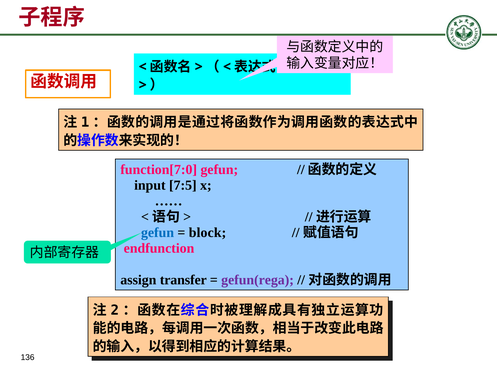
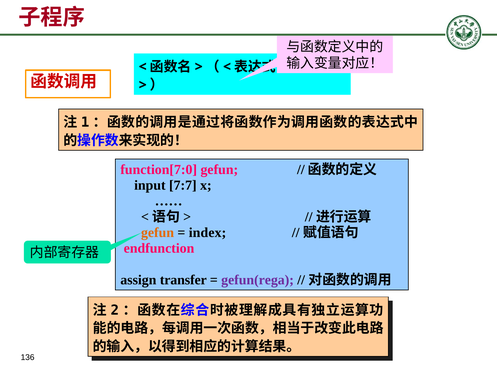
7:5: 7:5 -> 7:7 (183, 185)
gefun colour: blue -> orange (158, 232)
block: block -> index (208, 232)
